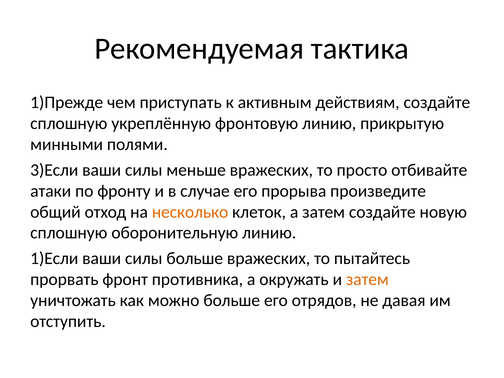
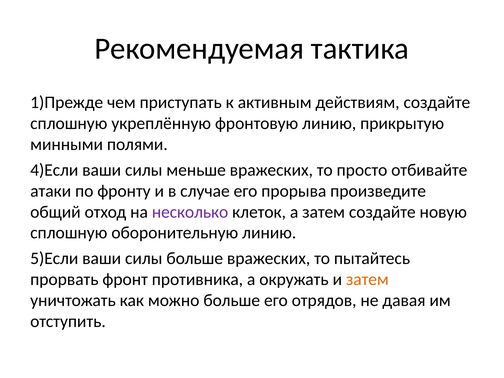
3)Если: 3)Если -> 4)Если (54, 170)
несколько colour: orange -> purple (190, 212)
1)Если: 1)Если -> 5)Если (54, 258)
